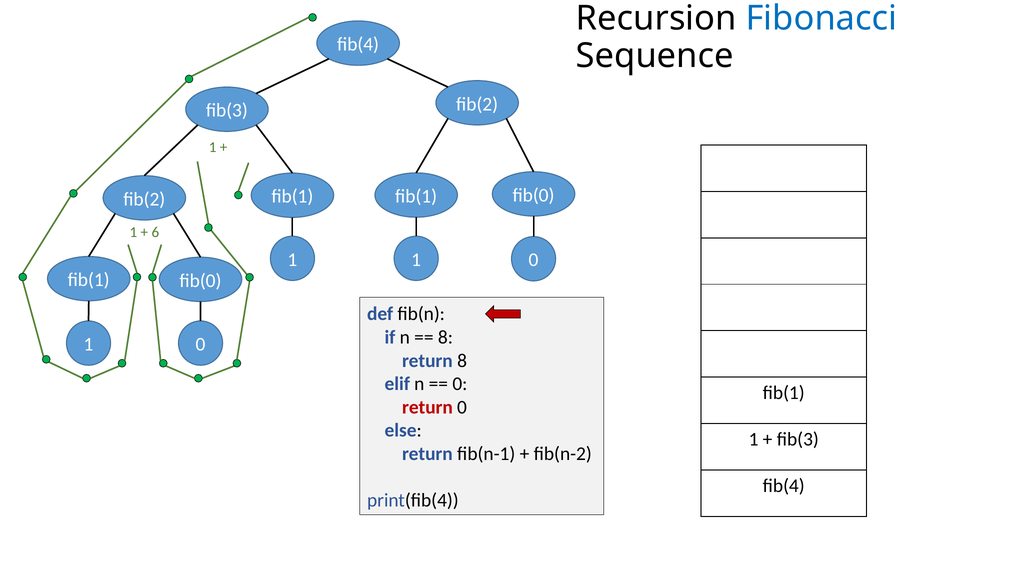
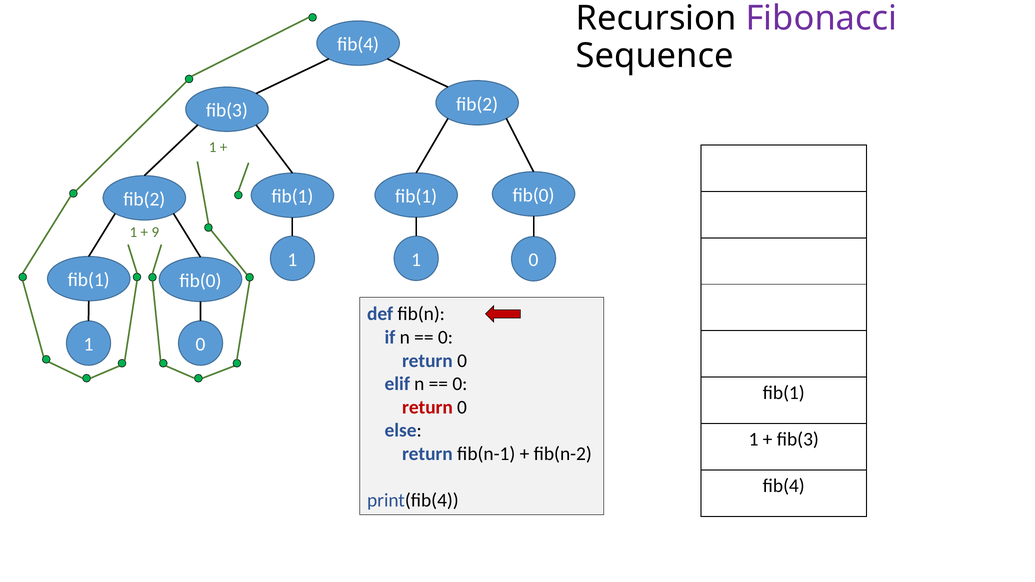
Fibonacci colour: blue -> purple (821, 19)
6: 6 -> 9 (155, 233)
8: 8 -> 0 (445, 337)
8: 8 -> 0 (462, 361)
